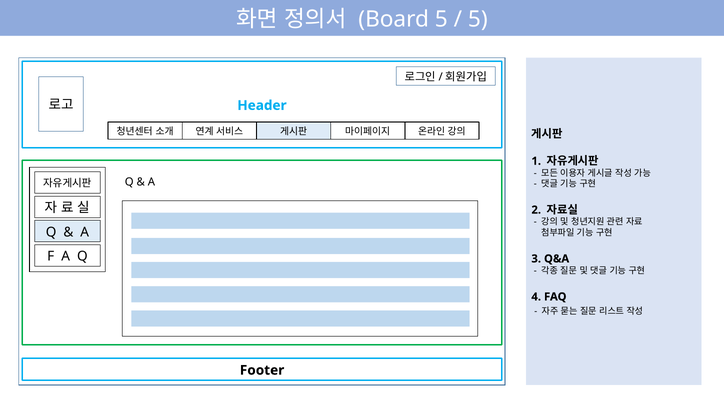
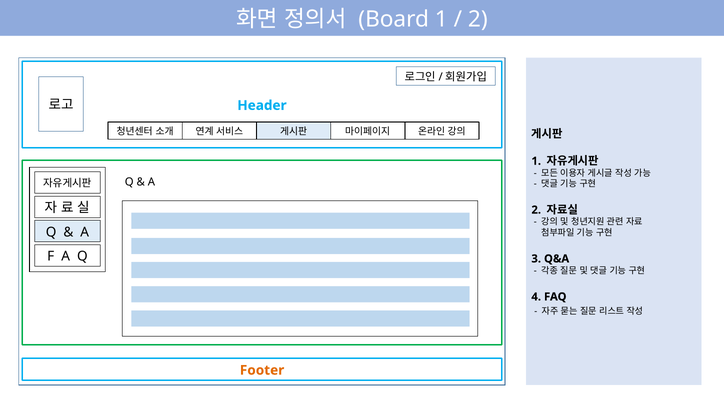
Board 5: 5 -> 1 (441, 19)
5: 5 -> 2 (478, 19)
Footer colour: black -> orange (262, 370)
